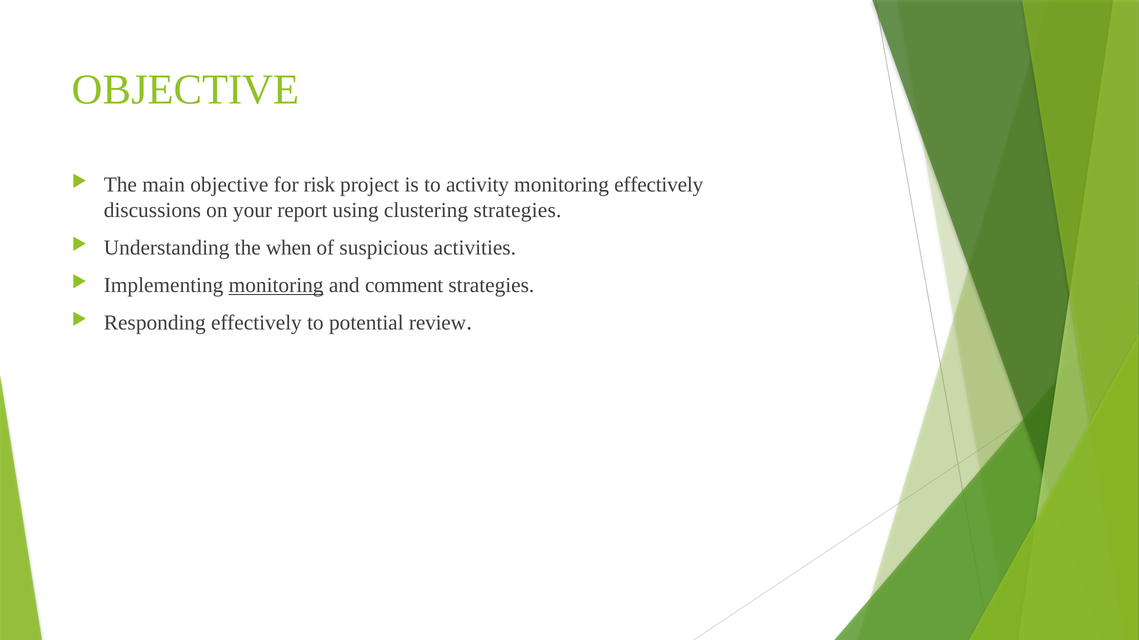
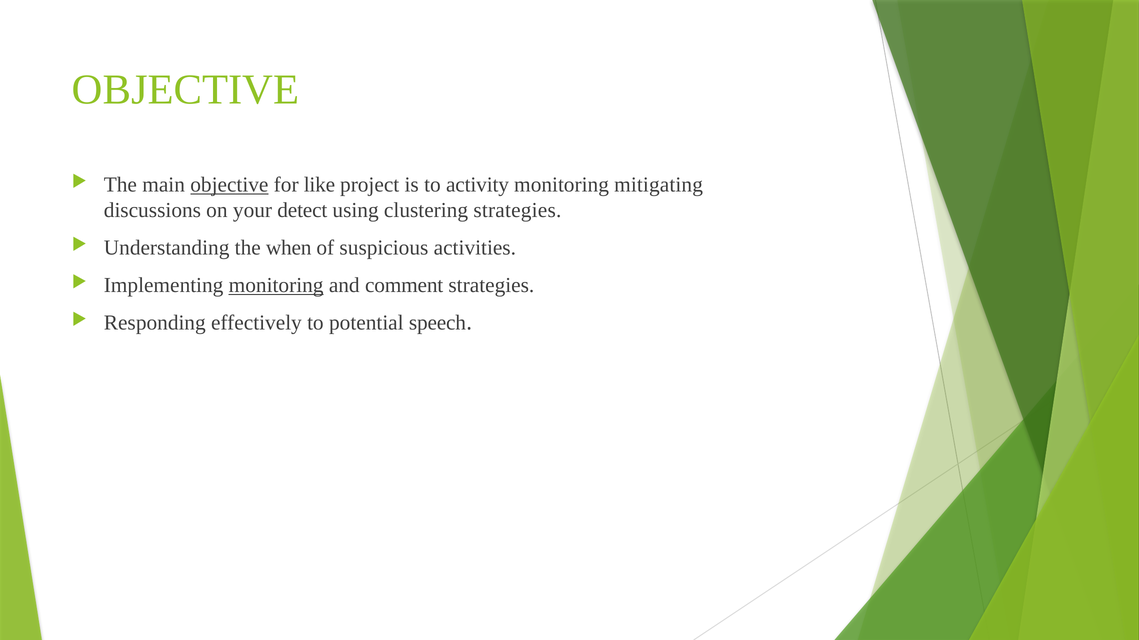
objective underline: none -> present (229, 185)
risk: risk -> like (319, 185)
monitoring effectively: effectively -> mitigating (659, 185)
report: report -> detect (302, 211)
review: review -> speech (438, 323)
